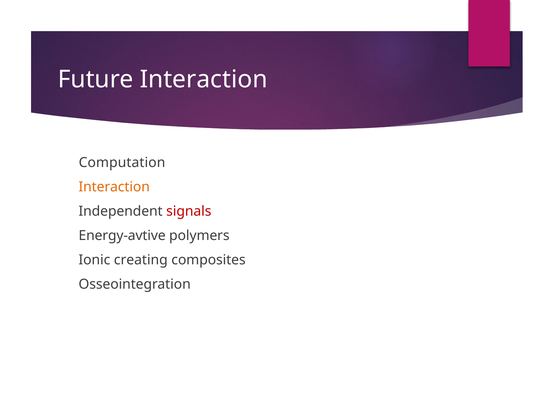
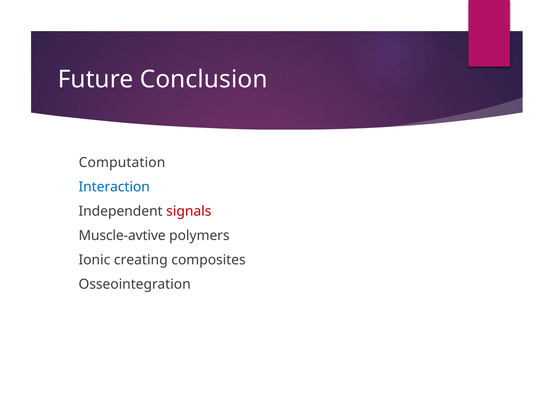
Future Interaction: Interaction -> Conclusion (204, 79)
Interaction colour: orange -> blue (114, 187)
Energy-avtive: Energy-avtive -> Muscle-avtive (122, 235)
